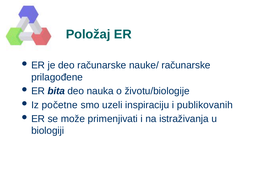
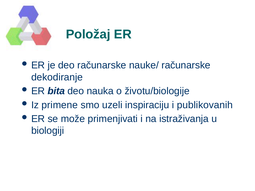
prilagođene: prilagođene -> dekodiranje (57, 77)
početne: početne -> primene (60, 105)
